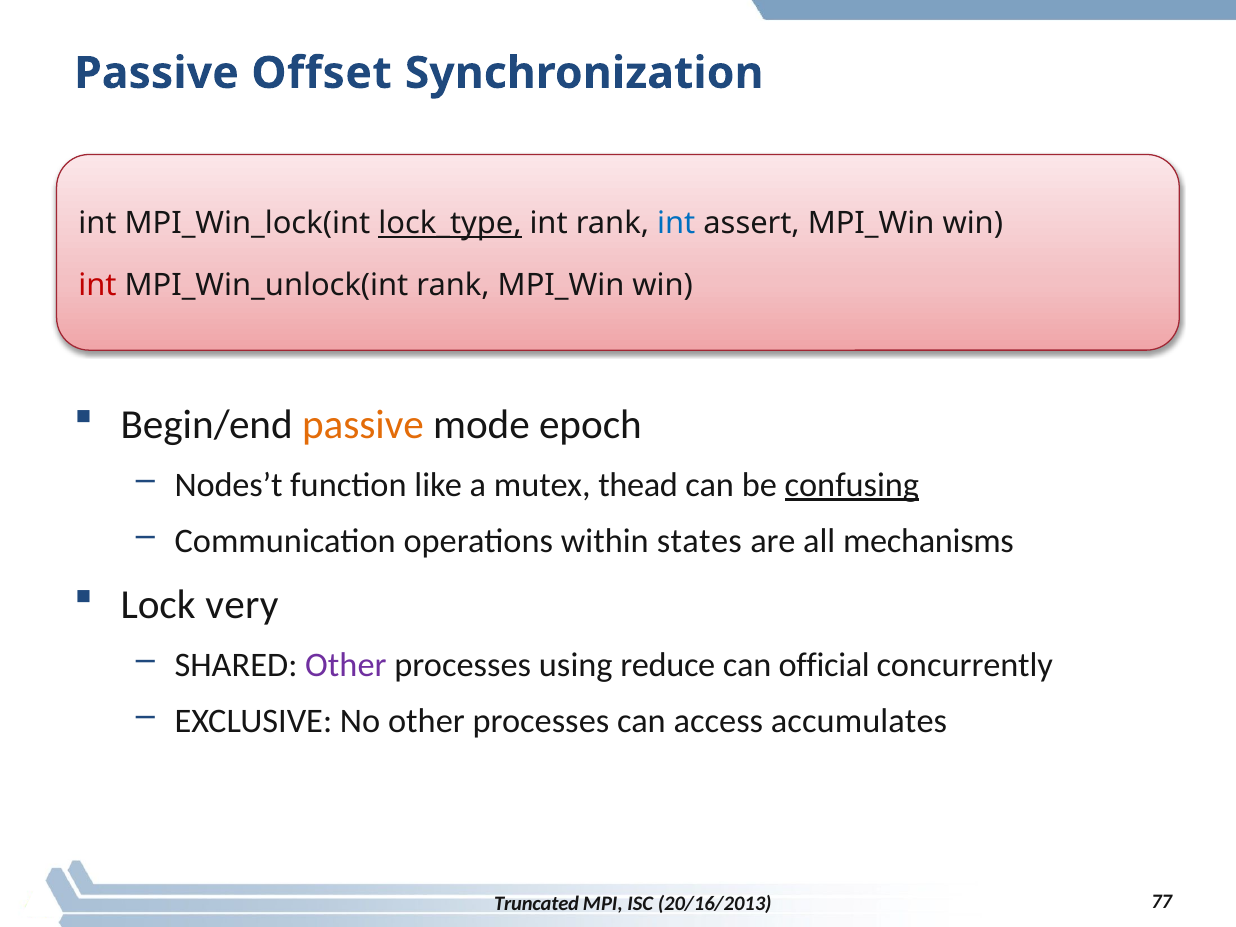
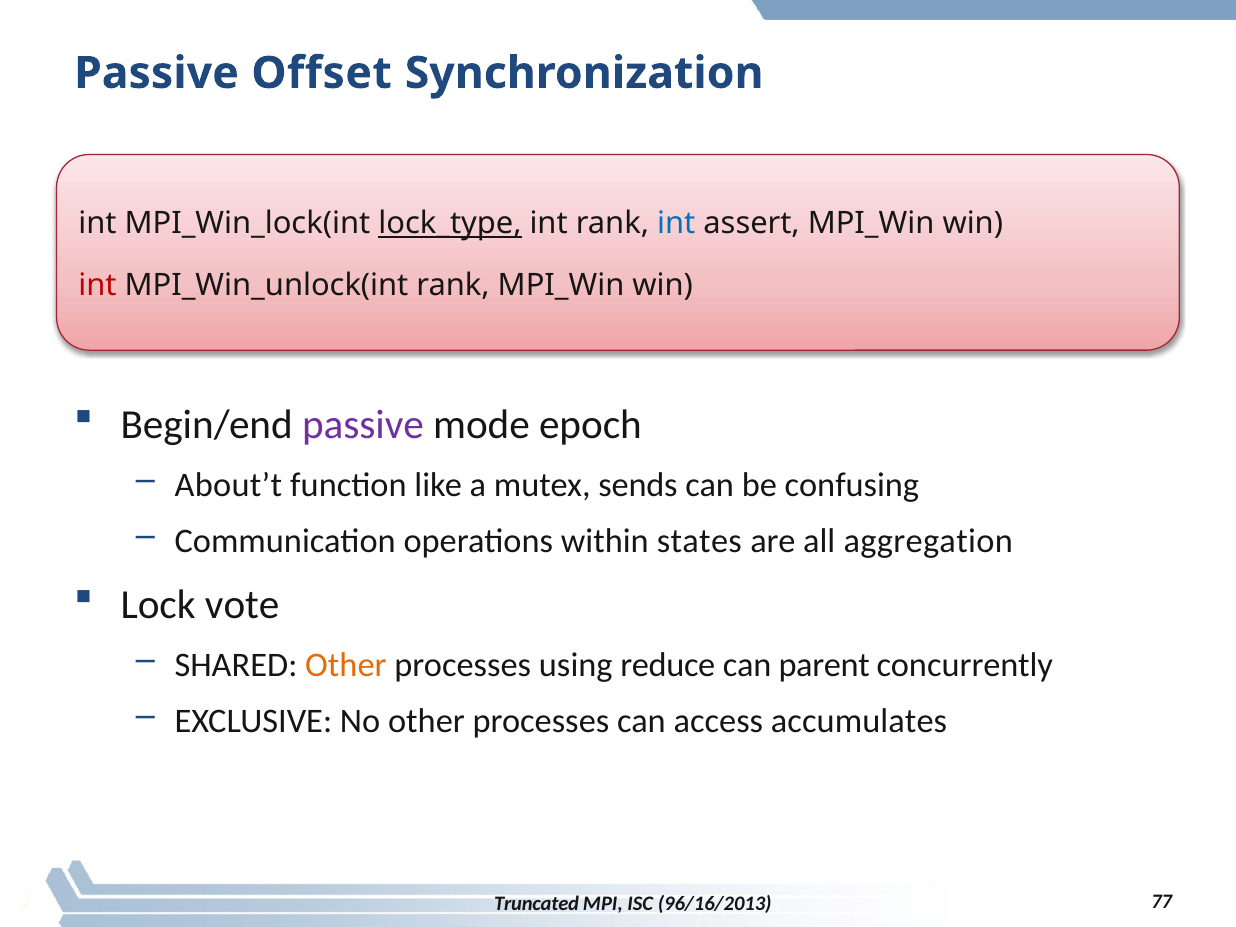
passive colour: orange -> purple (363, 425)
Nodes’t: Nodes’t -> About’t (228, 485)
thead: thead -> sends (638, 485)
confusing underline: present -> none (852, 485)
mechanisms: mechanisms -> aggregation (928, 541)
very: very -> vote (242, 605)
Other colour: purple -> orange (346, 665)
official: official -> parent (824, 665)
20/16/2013: 20/16/2013 -> 96/16/2013 (715, 904)
